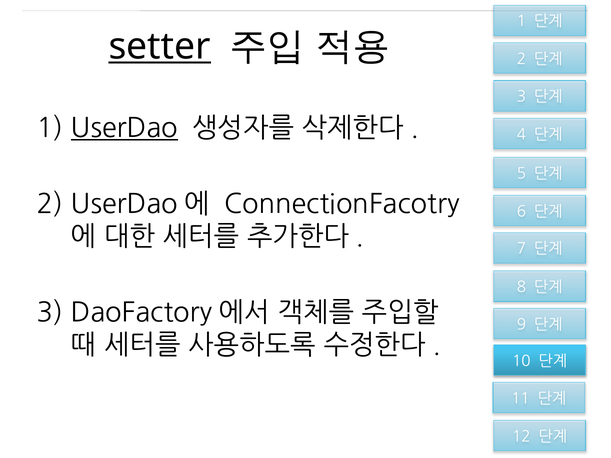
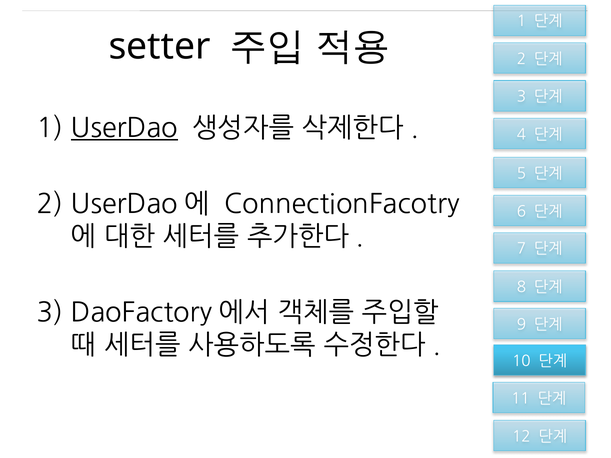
setter underline: present -> none (160, 46)
